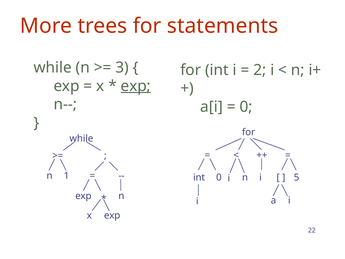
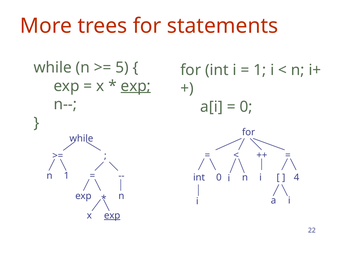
3: 3 -> 5 (122, 67)
2: 2 -> 1 (260, 70)
5: 5 -> 4 (296, 177)
exp underline: none -> present (112, 215)
